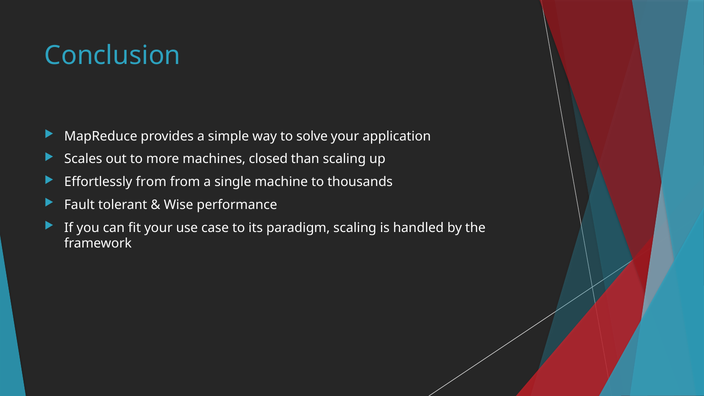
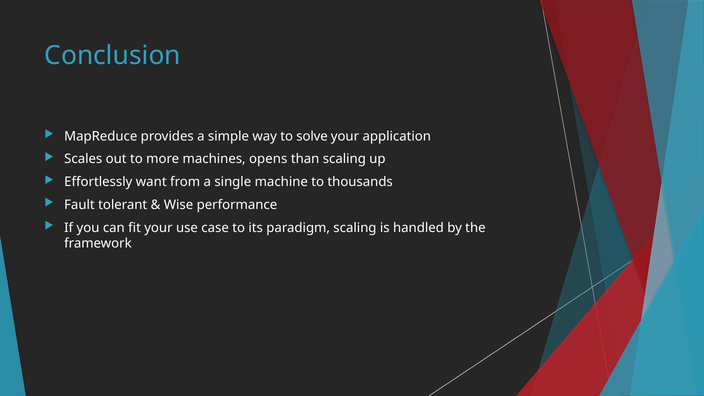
closed: closed -> opens (268, 159)
Effortlessly from: from -> want (151, 182)
